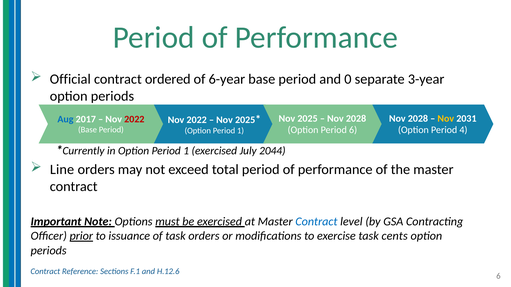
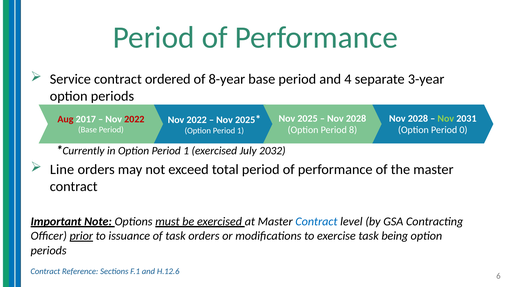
Official: Official -> Service (70, 79)
6-year: 6-year -> 8-year (227, 79)
0: 0 -> 4 (348, 79)
Nov colour: yellow -> light green (446, 119)
Aug colour: blue -> red (65, 119)
6: 6 -> 8 (353, 130)
4: 4 -> 0 (463, 130)
2044: 2044 -> 2032 (272, 151)
cents: cents -> being (395, 236)
